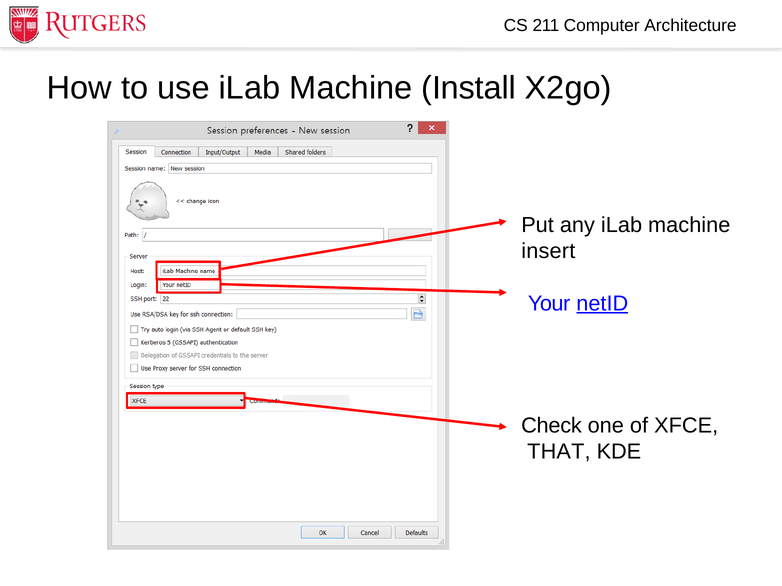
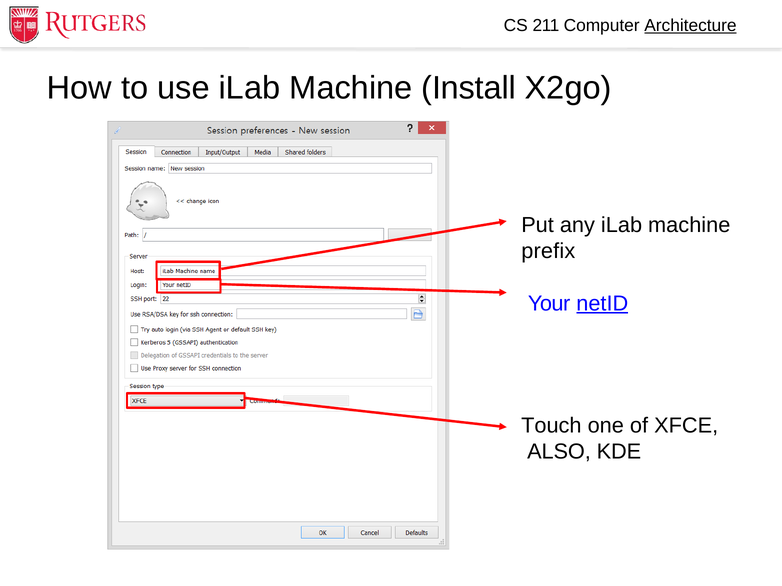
Architecture underline: none -> present (690, 26)
insert: insert -> prefix (548, 251)
Check: Check -> Touch (551, 426)
THAT: THAT -> ALSO (559, 452)
